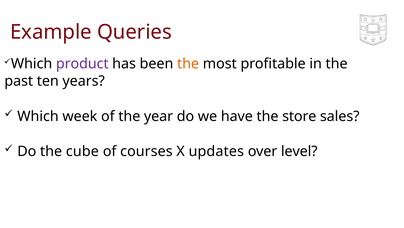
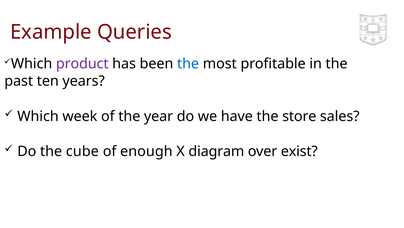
the colour: orange -> blue (188, 64)
courses: courses -> enough (146, 151)
updates: updates -> diagram (216, 151)
level: level -> exist (299, 151)
